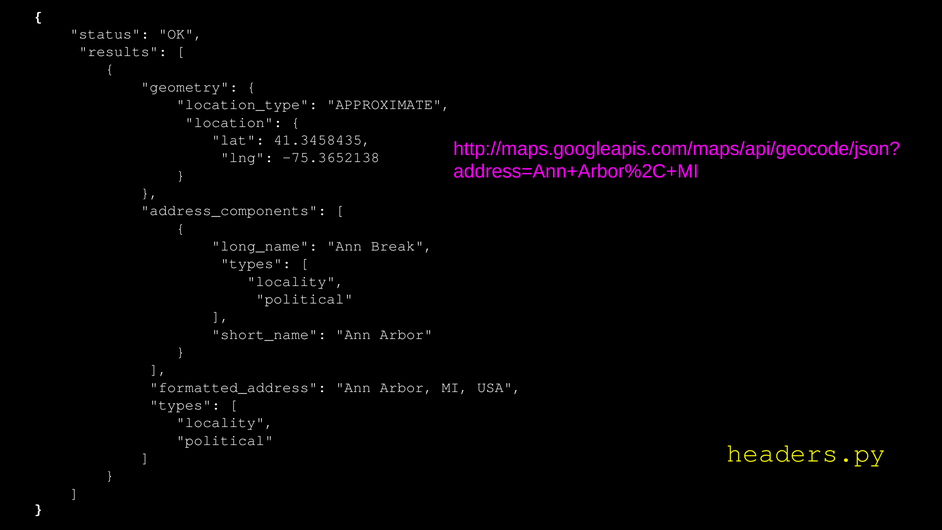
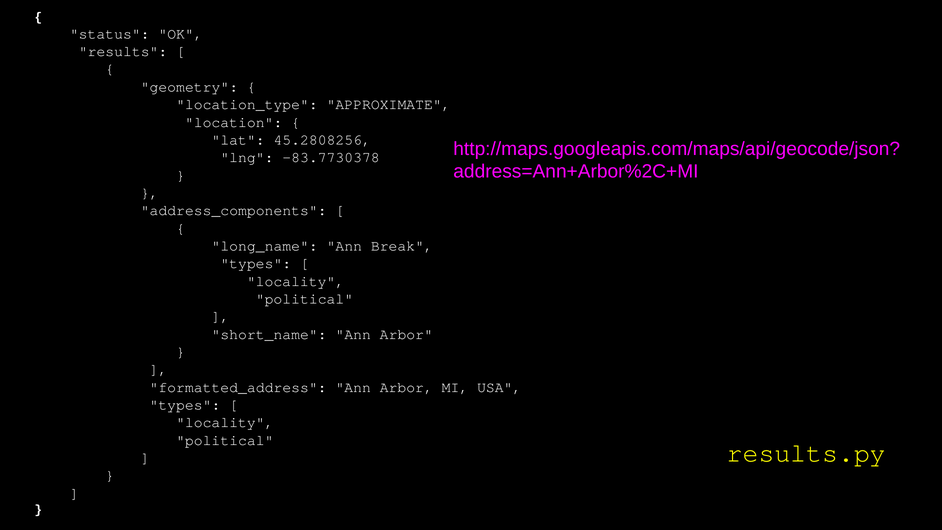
41.3458435: 41.3458435 -> 45.2808256 (322, 140)
-75.3652138: -75.3652138 -> -83.7730378 (331, 157)
headers.py: headers.py -> results.py (806, 453)
